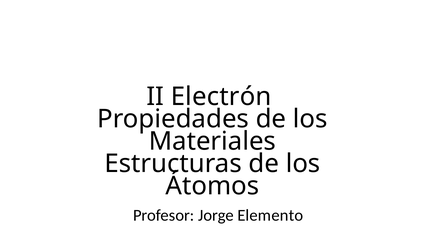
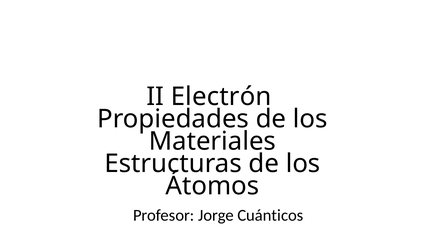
Elemento: Elemento -> Cuánticos (270, 216)
